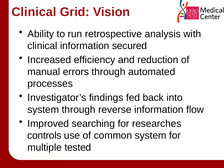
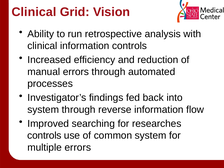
information secured: secured -> controls (130, 46)
multiple tested: tested -> errors (78, 147)
